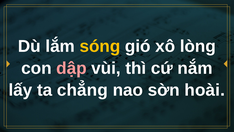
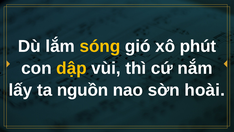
lòng: lòng -> phút (198, 46)
dập colour: pink -> yellow (71, 68)
chẳng: chẳng -> nguồn (83, 90)
